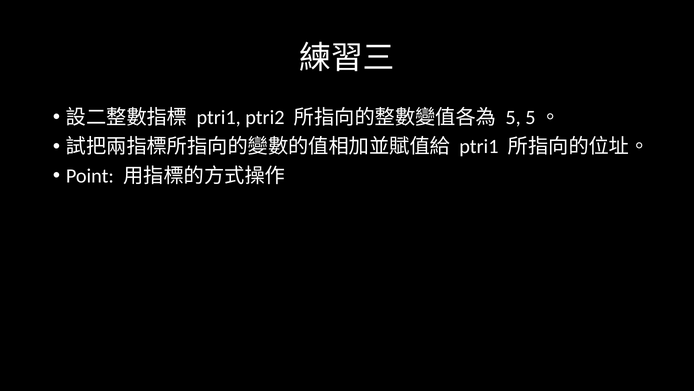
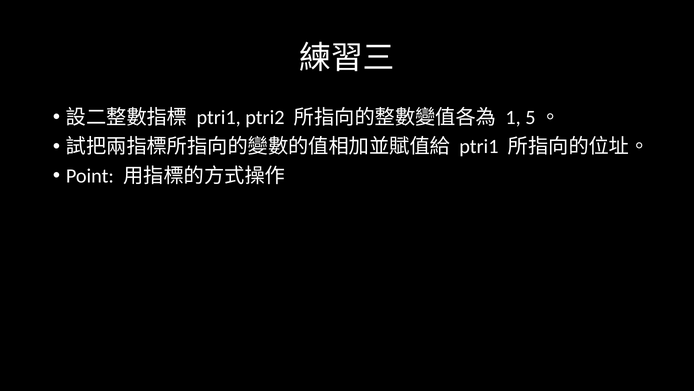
5: 5 -> 1 (513, 117)
